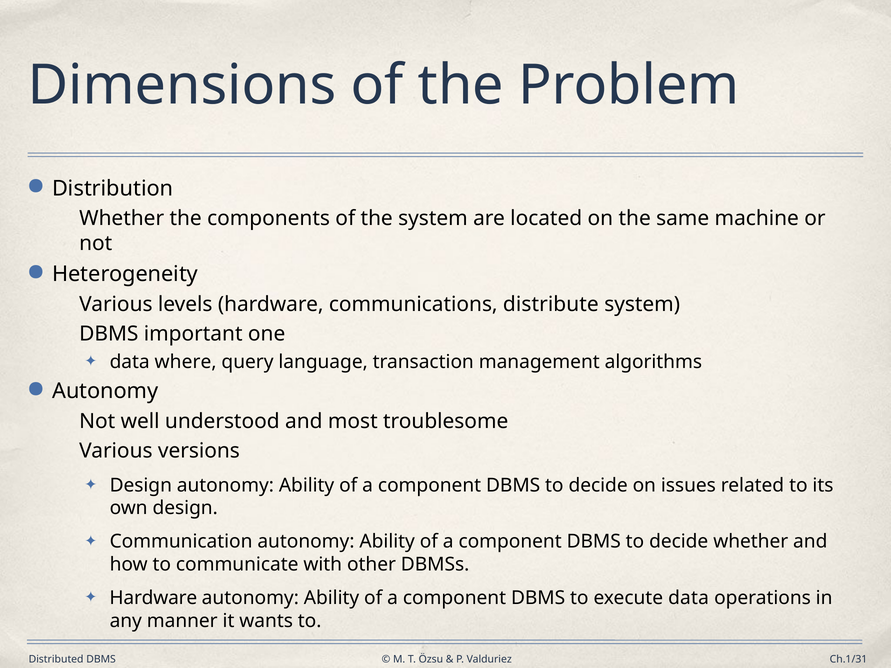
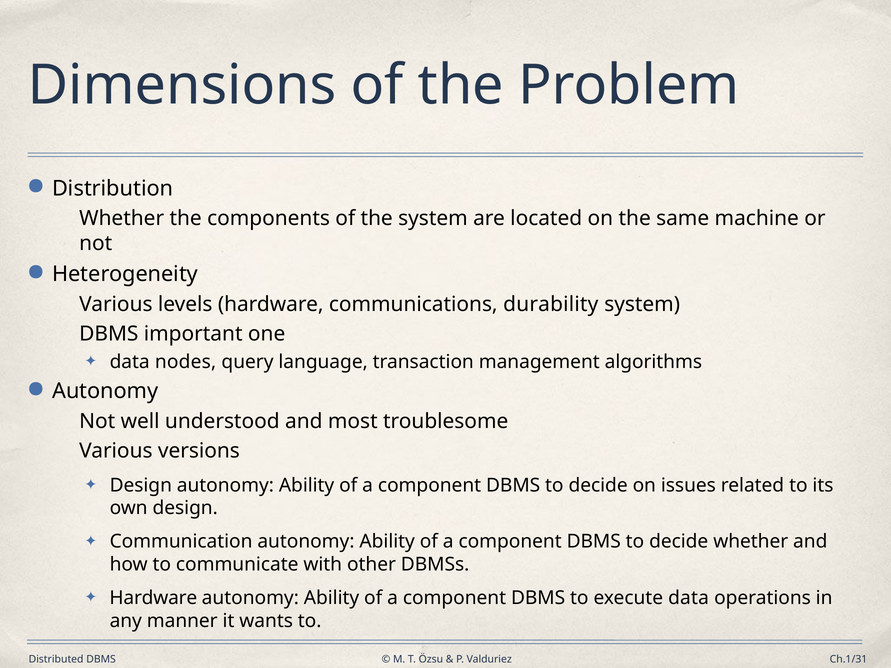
distribute: distribute -> durability (551, 304)
where: where -> nodes (186, 362)
